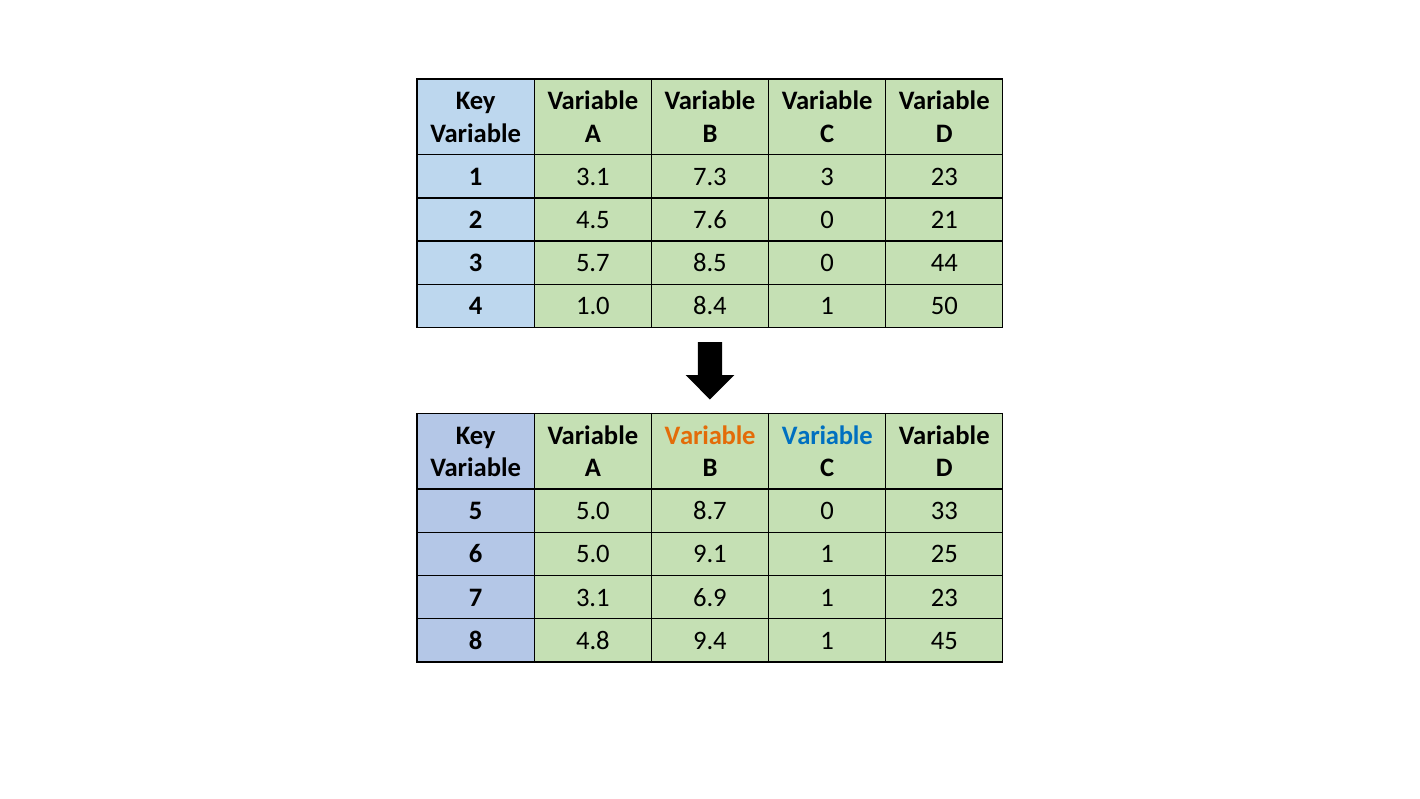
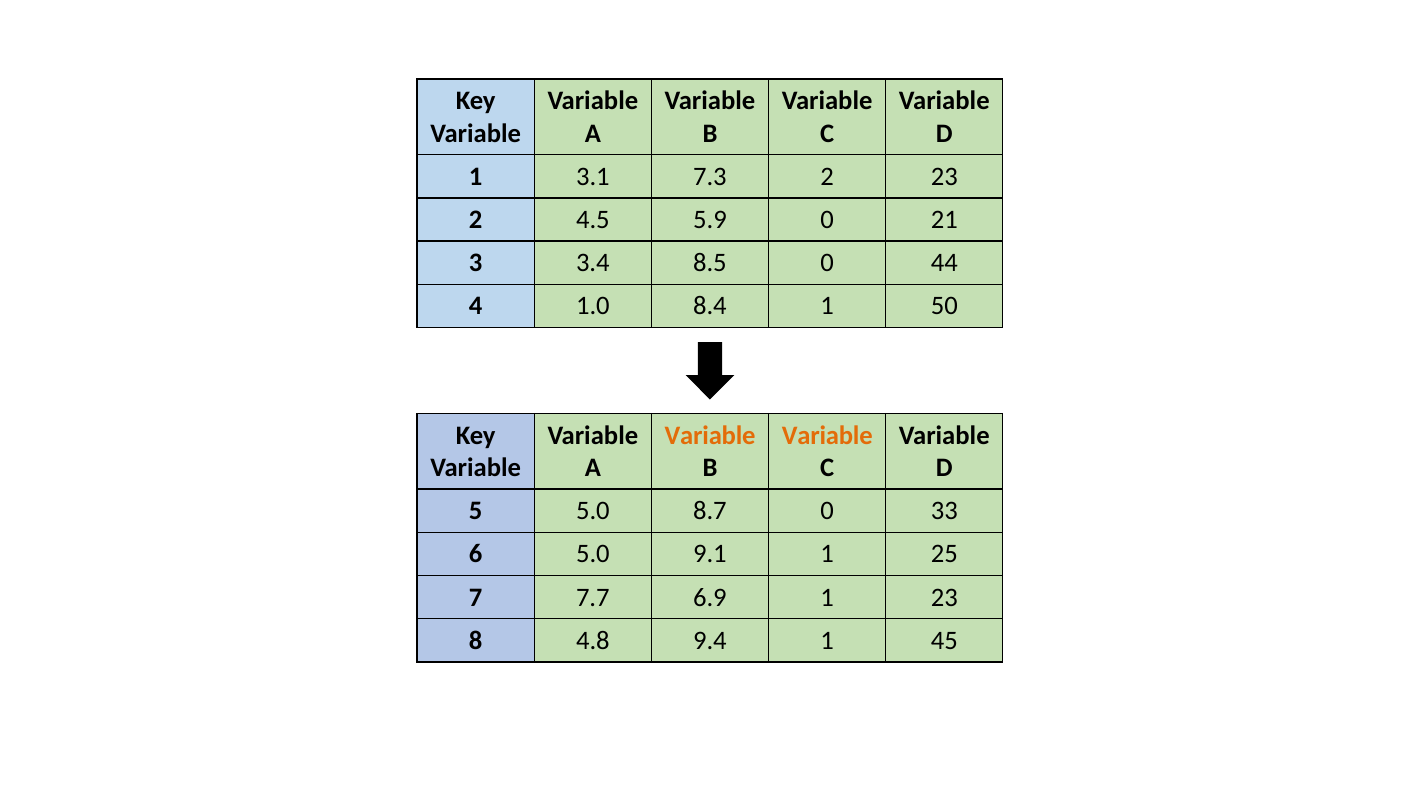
7.3 3: 3 -> 2 (827, 177)
7.6: 7.6 -> 5.9 (710, 220)
5.7: 5.7 -> 3.4 (593, 263)
Variable colour: blue -> orange (827, 435)
7 3.1: 3.1 -> 7.7 (593, 597)
